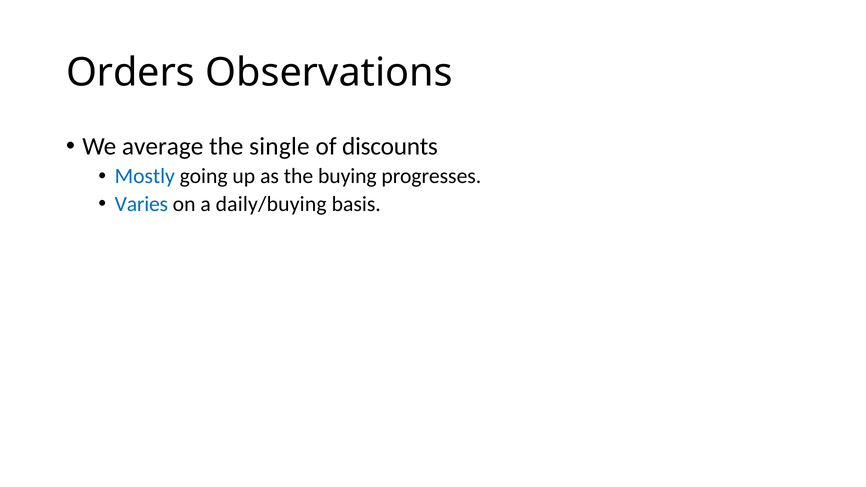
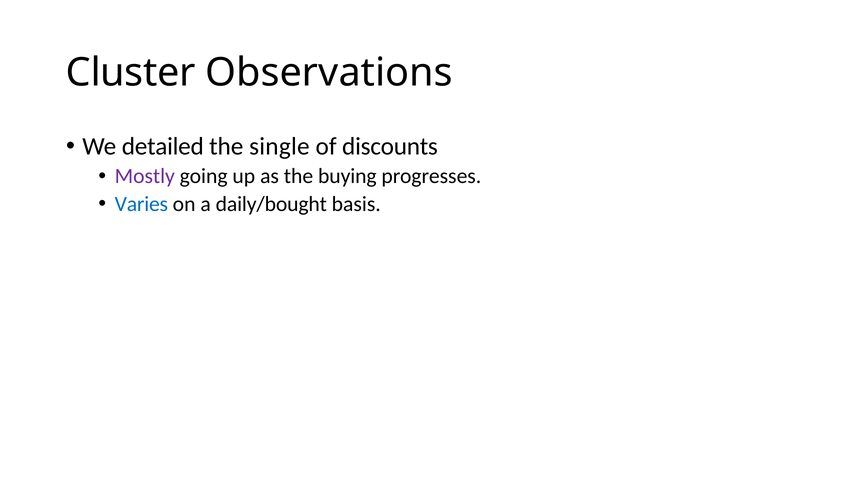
Orders: Orders -> Cluster (131, 73)
average: average -> detailed (163, 146)
Mostly colour: blue -> purple (145, 176)
daily/buying: daily/buying -> daily/bought (271, 204)
